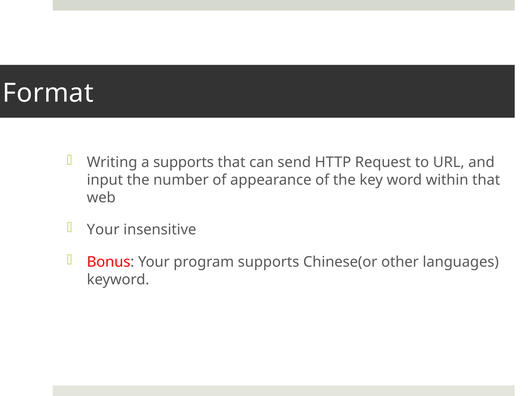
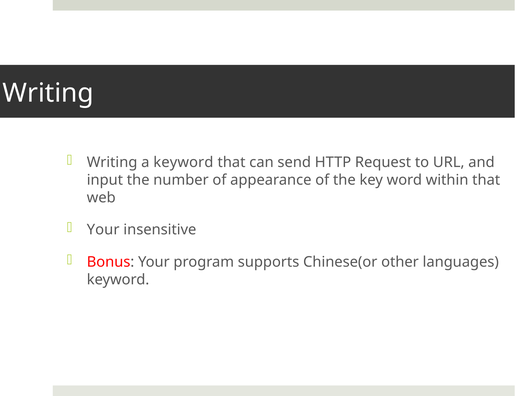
Format: Format -> Writing (48, 93)
a supports: supports -> keyword (183, 162)
